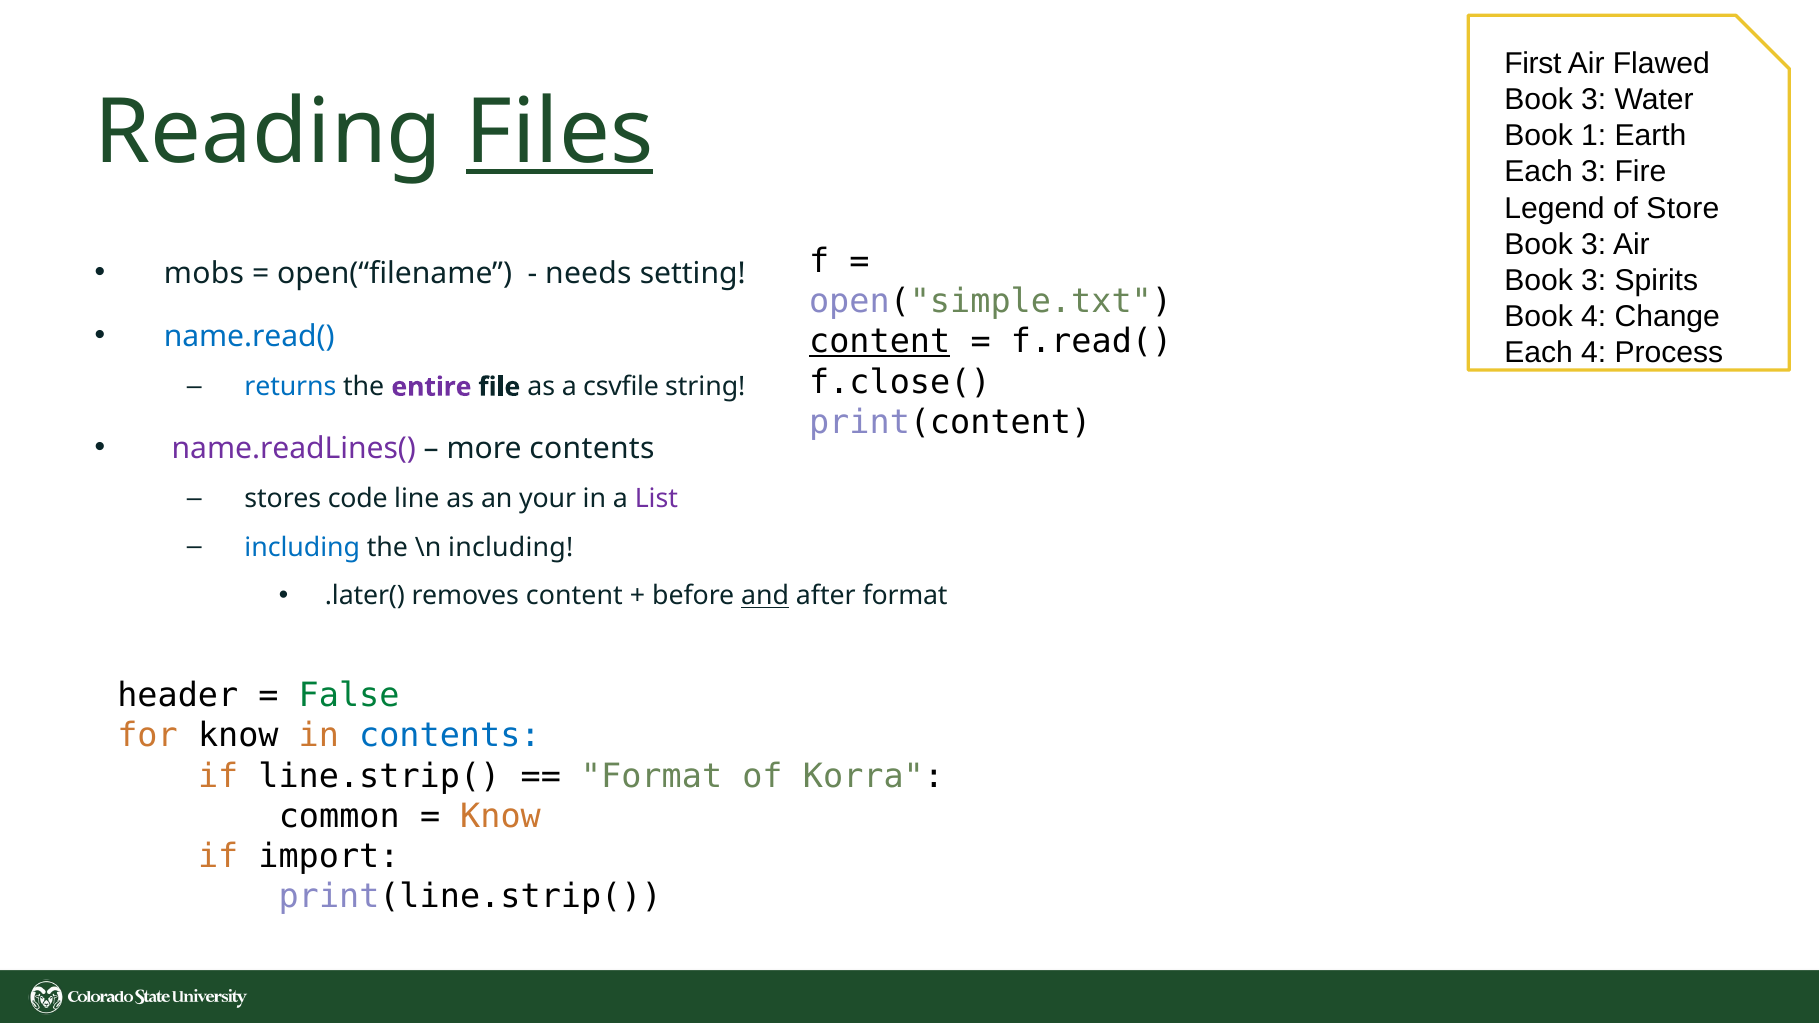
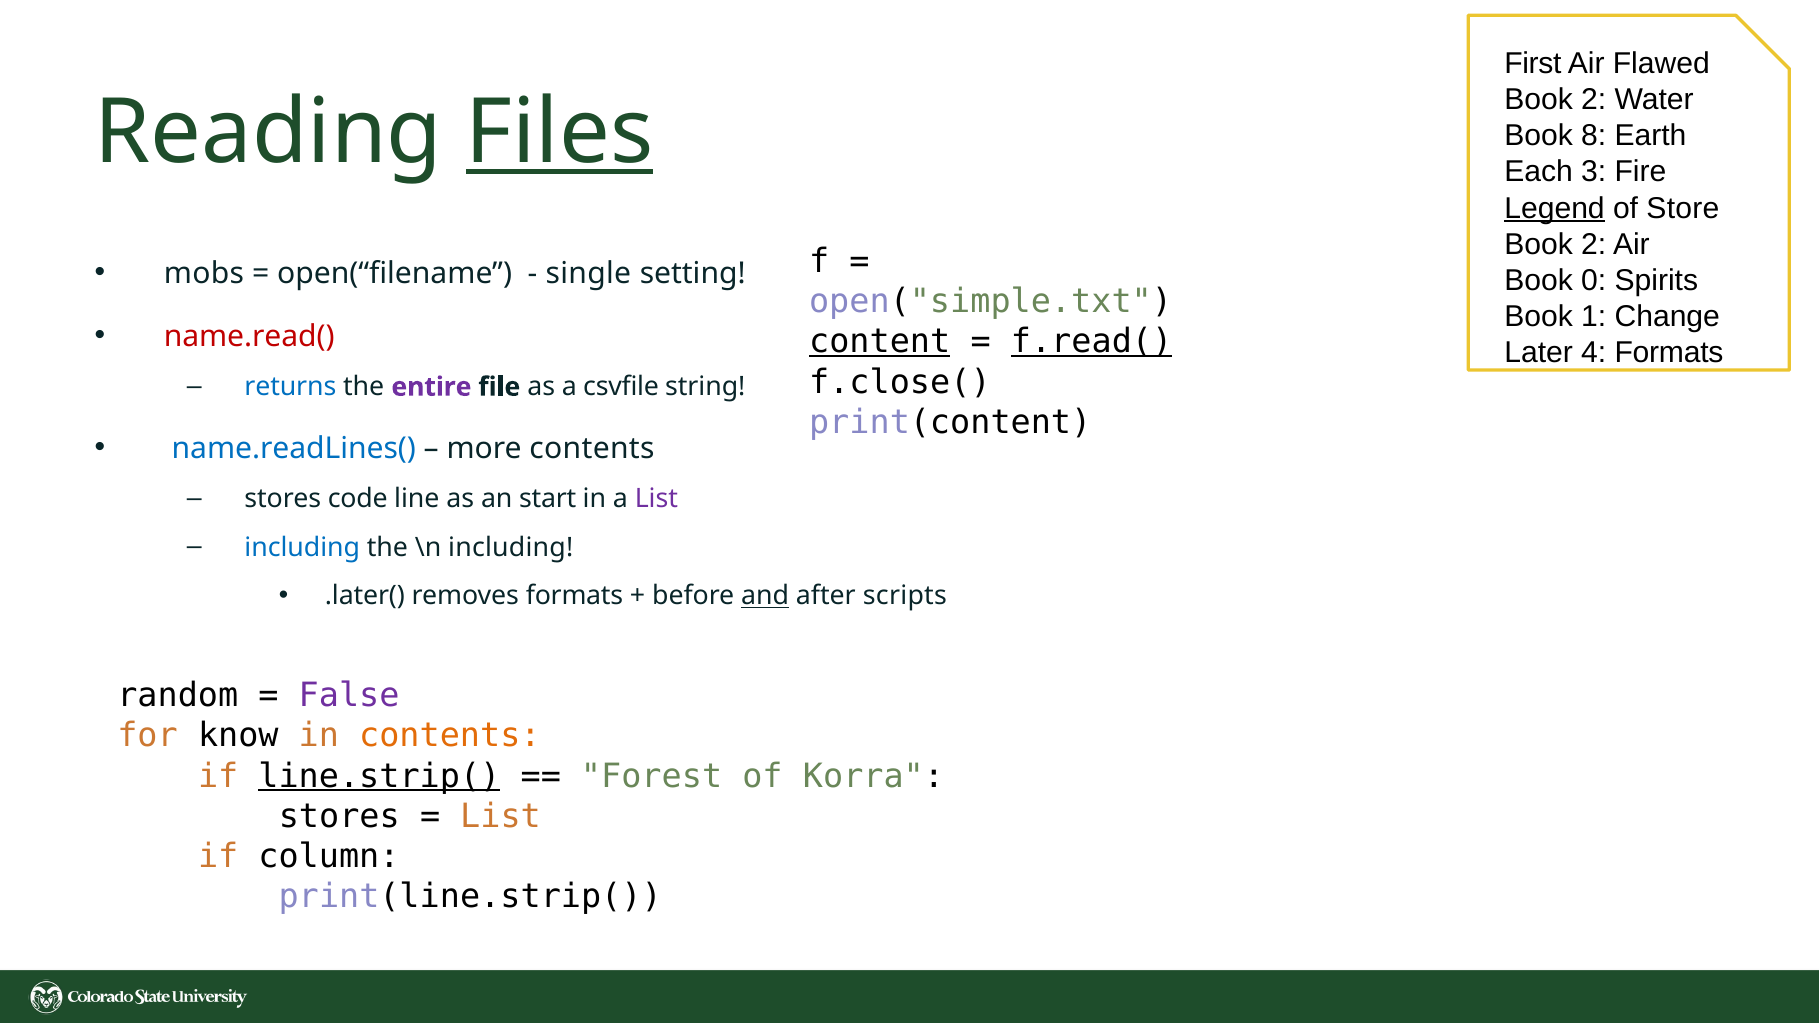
3: 3 -> 2 (1594, 100)
1: 1 -> 8 (1594, 136)
Legend underline: none -> present (1555, 208)
3: 3 -> 2 (1594, 244)
needs: needs -> single (588, 273)
3: 3 -> 0 (1594, 280)
Book 4: 4 -> 1 (1594, 317)
name.read( colour: blue -> red (249, 337)
f.read( underline: none -> present (1092, 342)
Each: Each -> Later (1539, 353)
4 Process: Process -> Formats (1669, 353)
name.readLines( colour: purple -> blue (294, 449)
your: your -> start (548, 499)
removes content: content -> formats (575, 596)
after format: format -> scripts (905, 596)
header: header -> random (178, 696)
False colour: green -> purple (349, 696)
contents colour: blue -> orange (450, 736)
line.strip( underline: none -> present (379, 776)
Format: Format -> Forest (652, 776)
common: common -> stores (339, 816)
Know: Know -> List (501, 816)
import: import -> column (329, 856)
